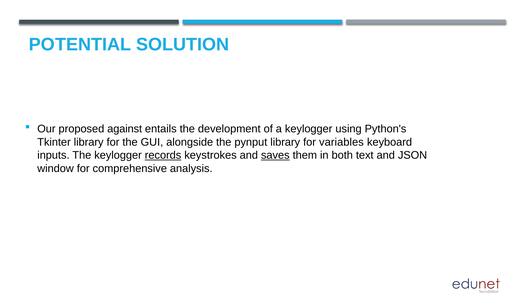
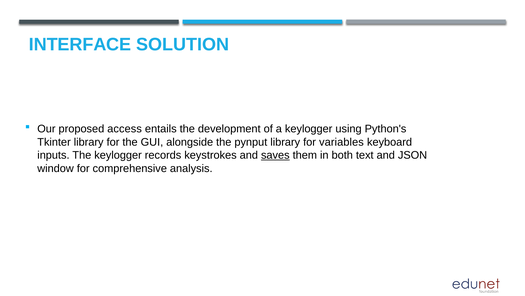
POTENTIAL: POTENTIAL -> INTERFACE (80, 44)
against: against -> access (125, 129)
records underline: present -> none (163, 155)
